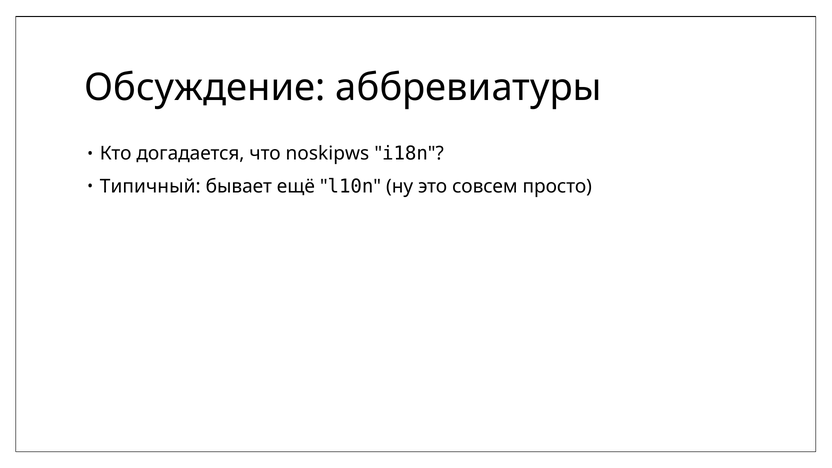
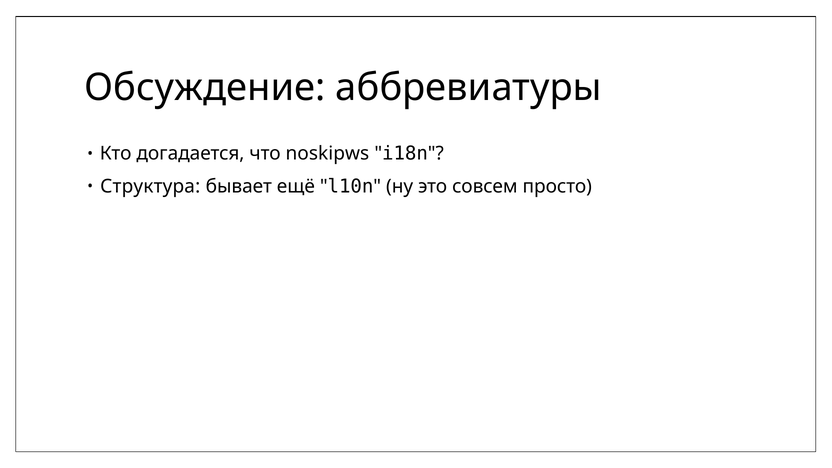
Типичный: Типичный -> Структура (150, 186)
